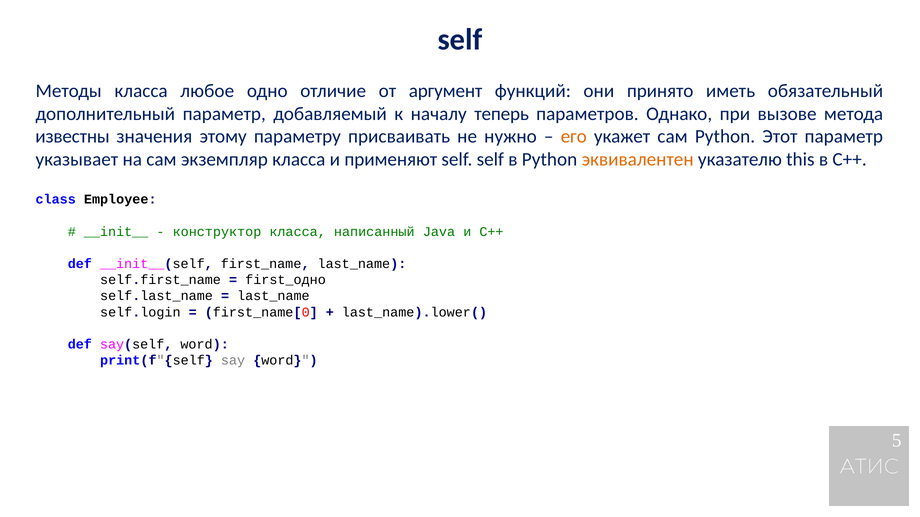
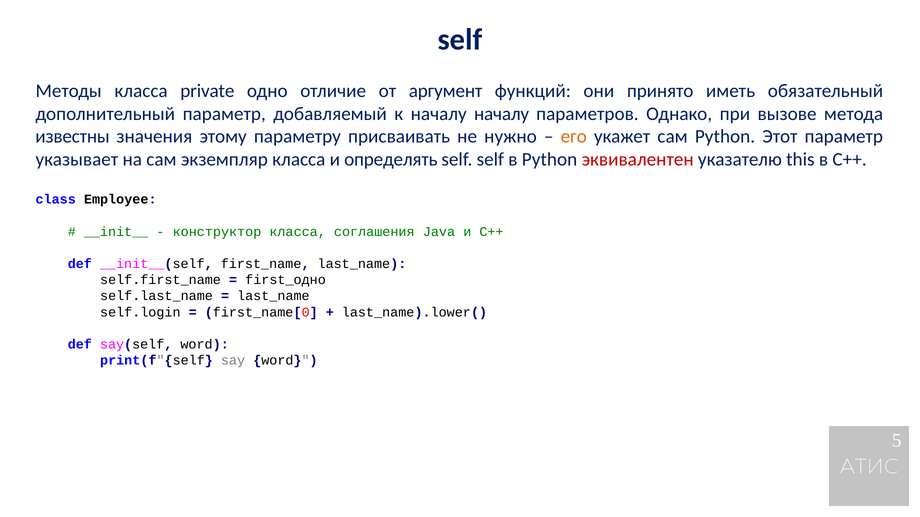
любое: любое -> private (207, 91)
началу теперь: теперь -> началу (502, 114)
применяют: применяют -> определять (391, 160)
эквивалентен colour: orange -> red (638, 160)
написанный: написанный -> соглашения (374, 232)
